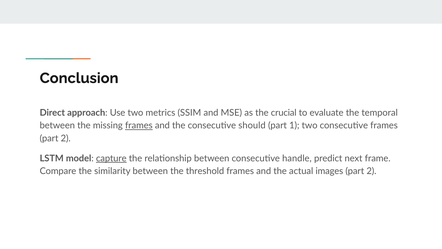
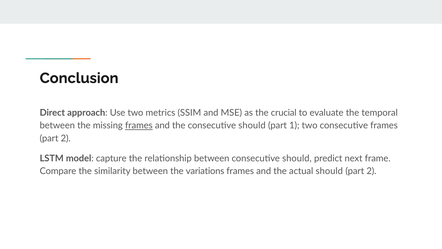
capture underline: present -> none (111, 158)
between consecutive handle: handle -> should (297, 158)
threshold: threshold -> variations (205, 171)
actual images: images -> should (329, 171)
